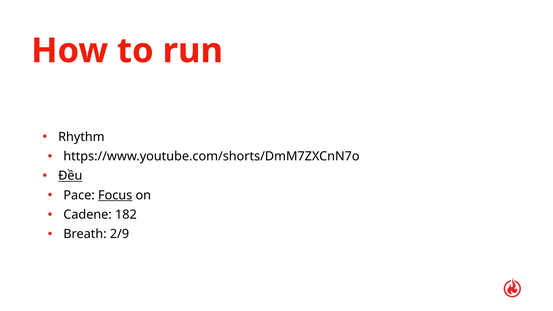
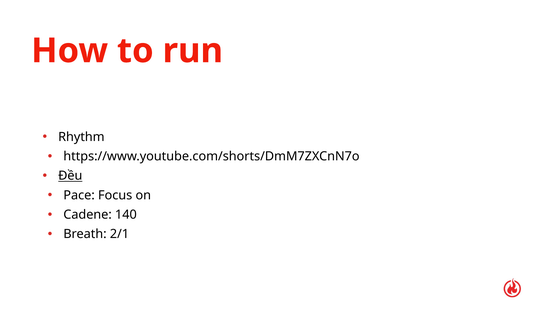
Focus underline: present -> none (115, 195)
182: 182 -> 140 (126, 215)
2/9: 2/9 -> 2/1 (120, 234)
